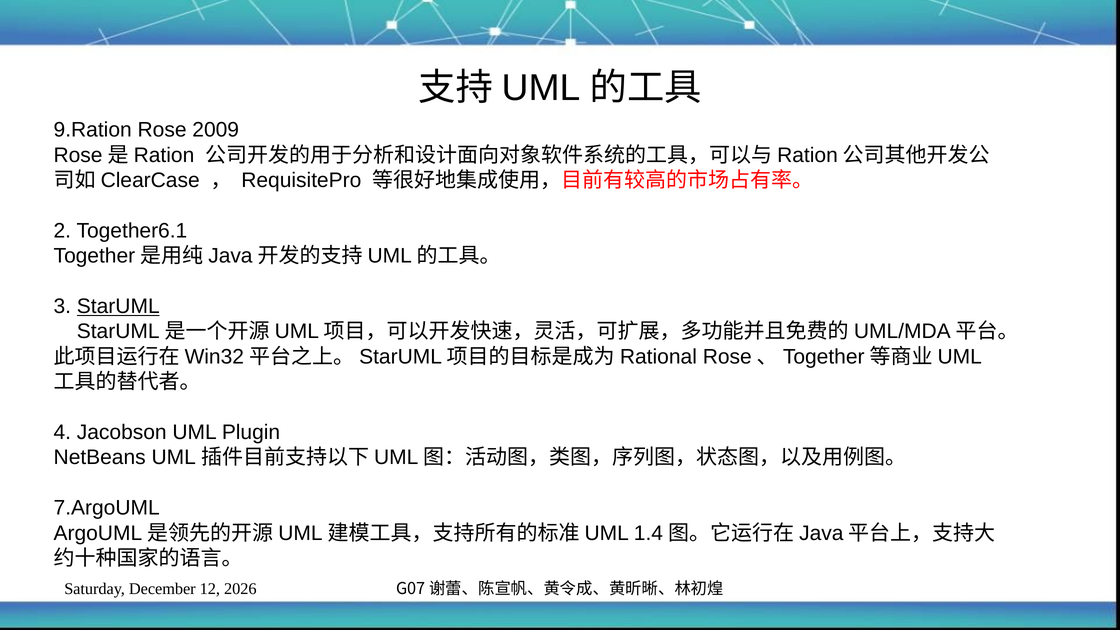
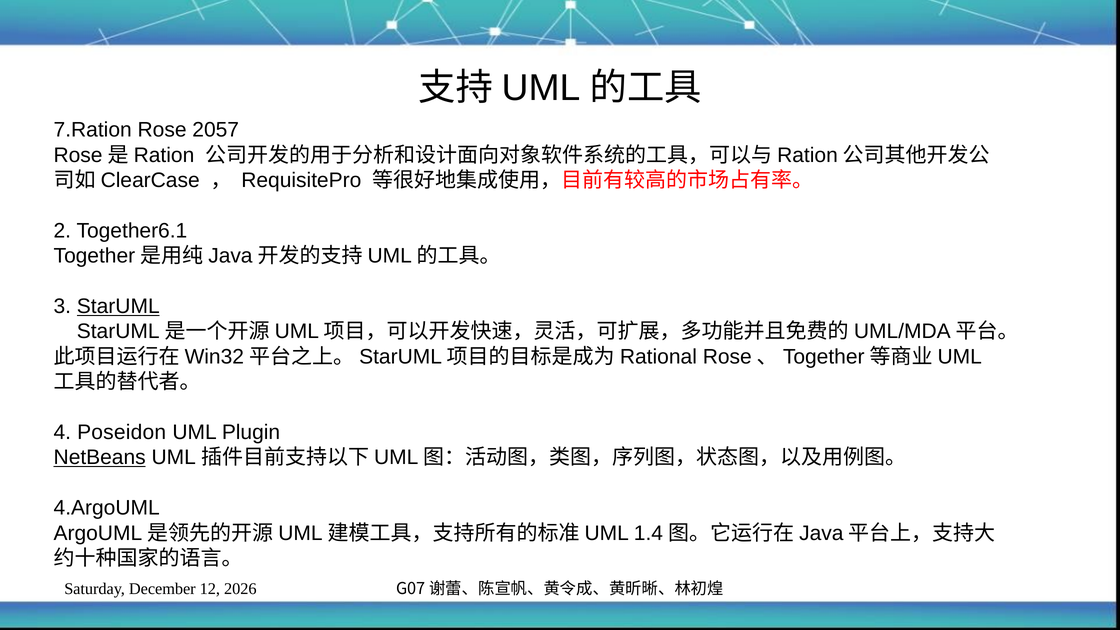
9.Ration: 9.Ration -> 7.Ration (93, 130)
2009: 2009 -> 2057 (216, 130)
Jacobson: Jacobson -> Poseidon (122, 432)
NetBeans underline: none -> present (100, 458)
7.ArgoUML: 7.ArgoUML -> 4.ArgoUML (107, 508)
